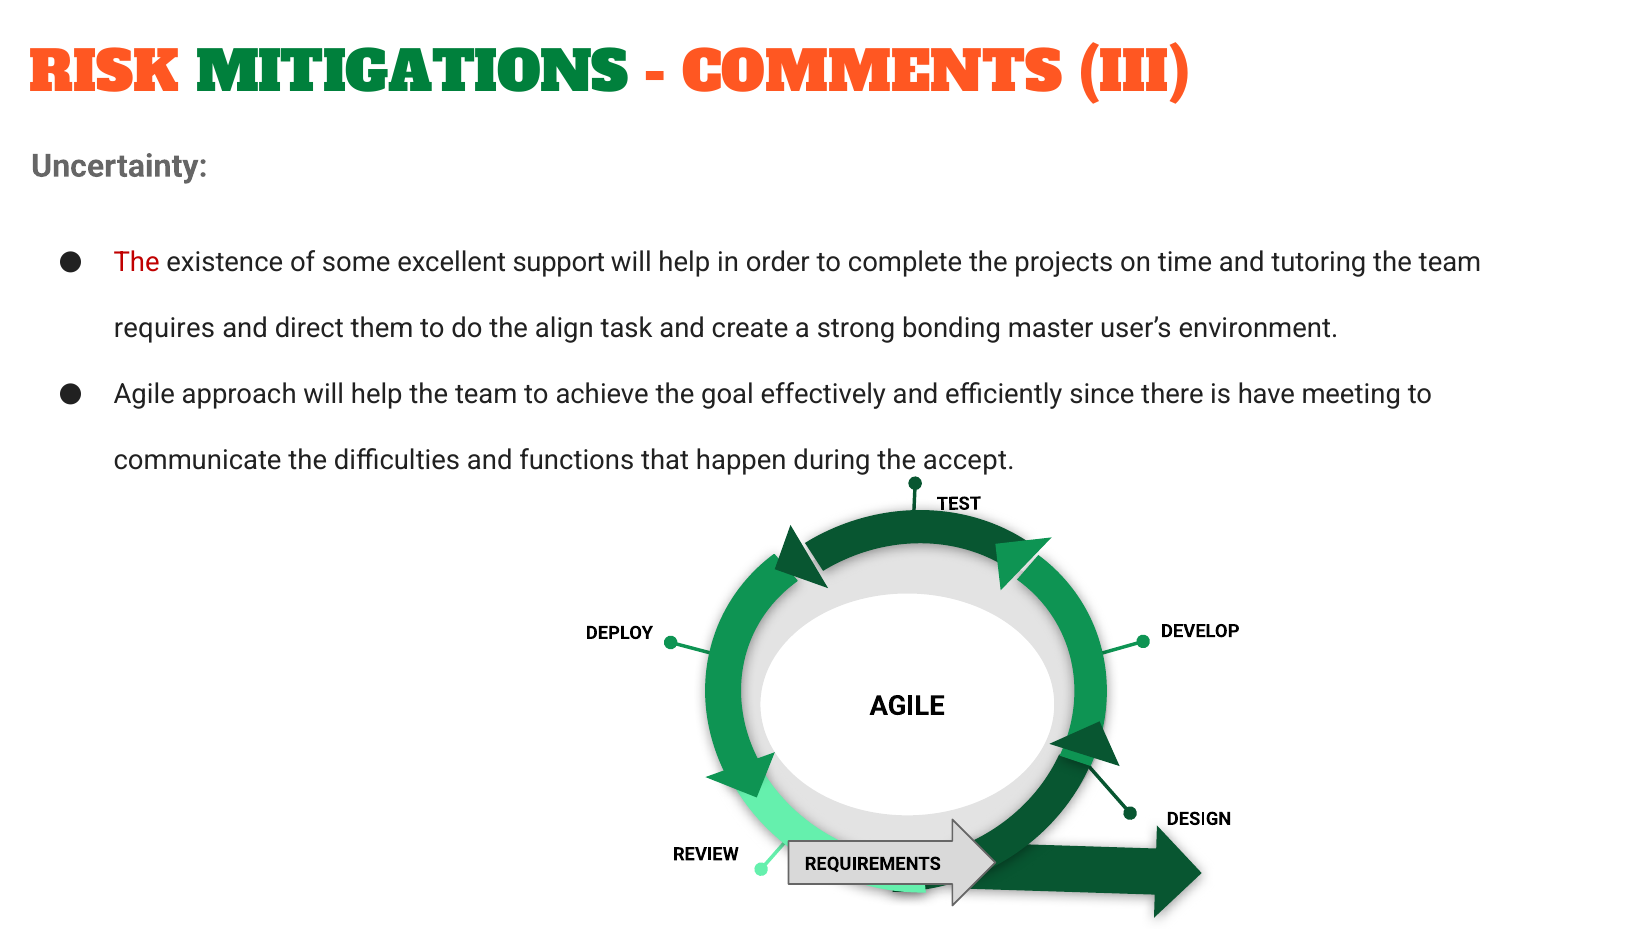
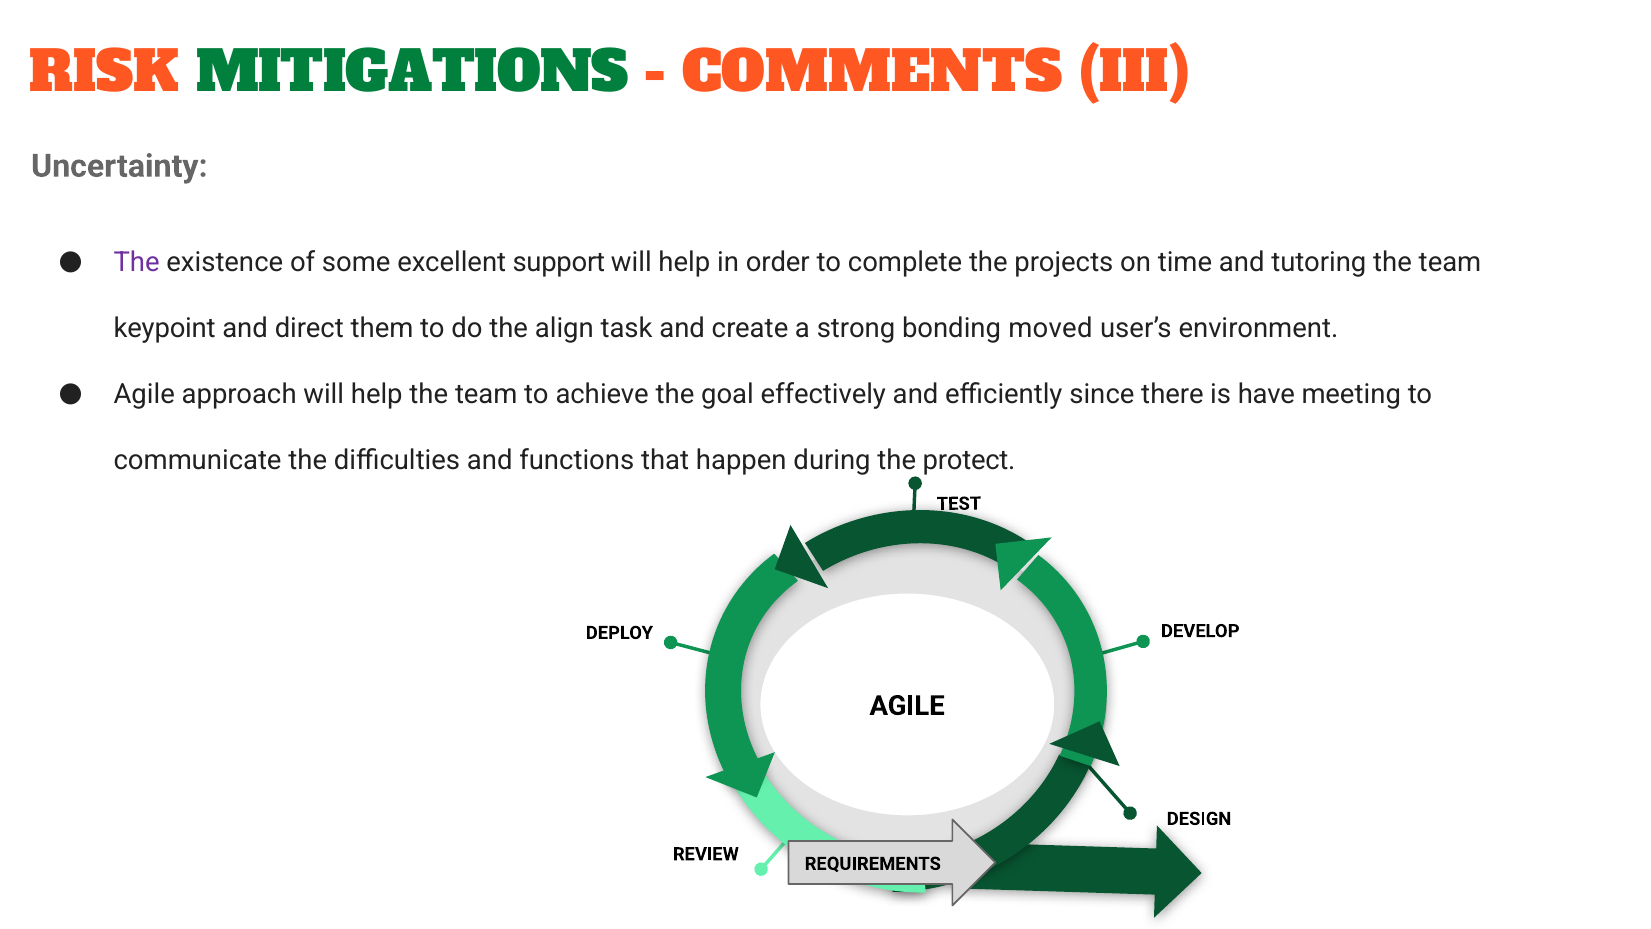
The colour: red -> purple (137, 262)
requires: requires -> keypoint (165, 328)
master: master -> moved (1050, 328)
accept: accept -> protect (969, 460)
